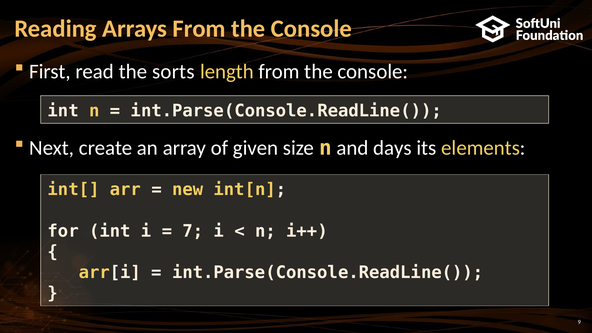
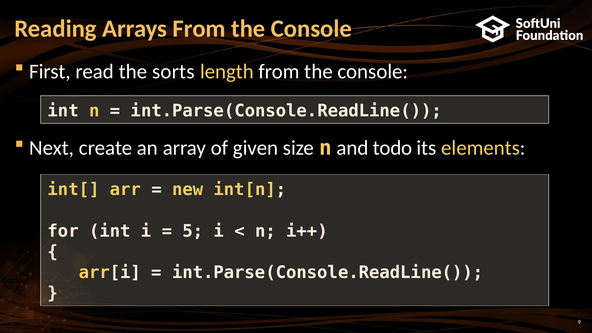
days: days -> todo (393, 148)
7: 7 -> 5 (193, 231)
